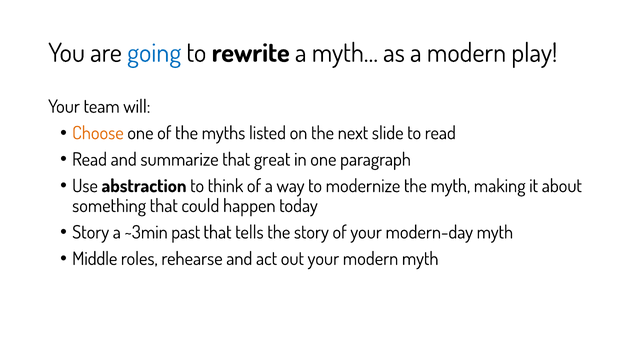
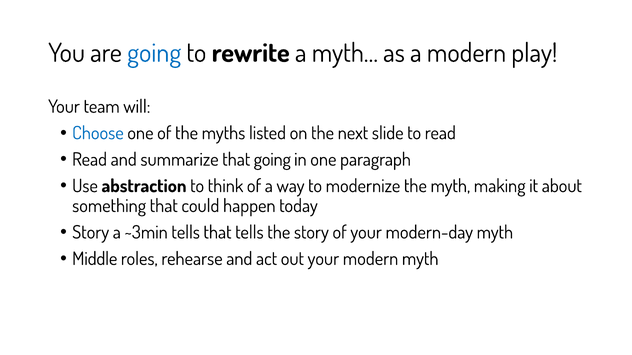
Choose colour: orange -> blue (98, 133)
that great: great -> going (272, 160)
~3min past: past -> tells (186, 233)
